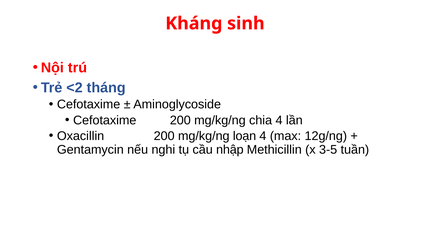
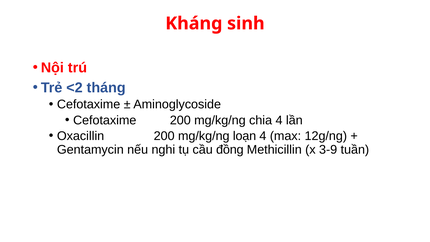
nhập: nhập -> đồng (230, 149)
3-5: 3-5 -> 3-9 (328, 149)
